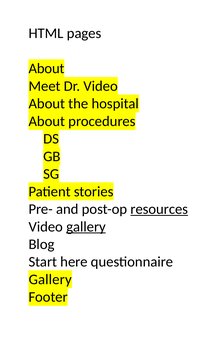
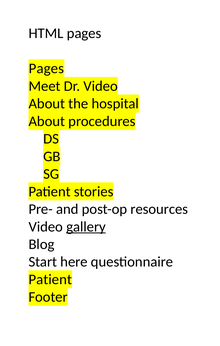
About: About -> Pages (46, 69)
resources underline: present -> none (159, 209)
Gallery: Gallery -> Patient (50, 280)
